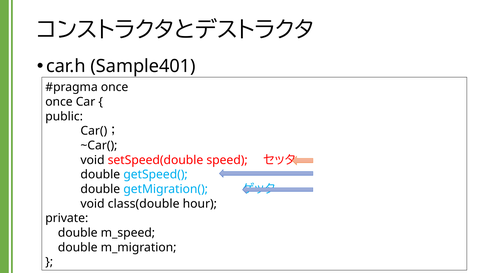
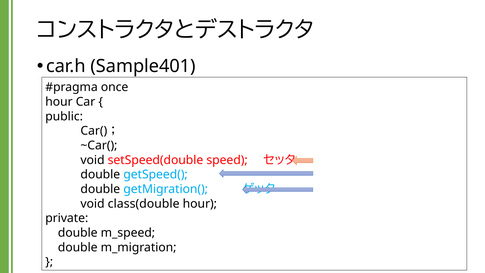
once: once -> hour (59, 102)
